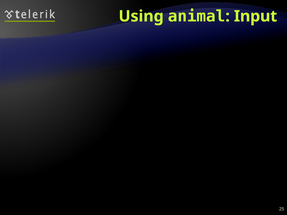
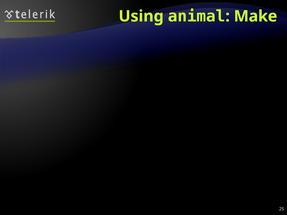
Input: Input -> Make (256, 16)
